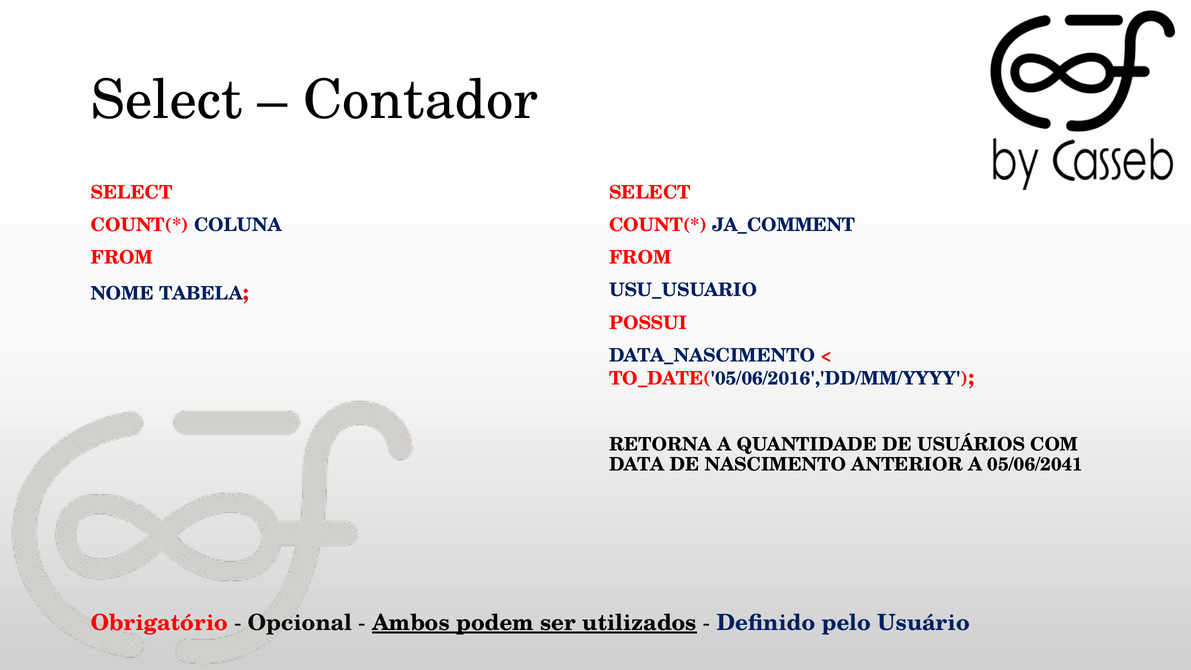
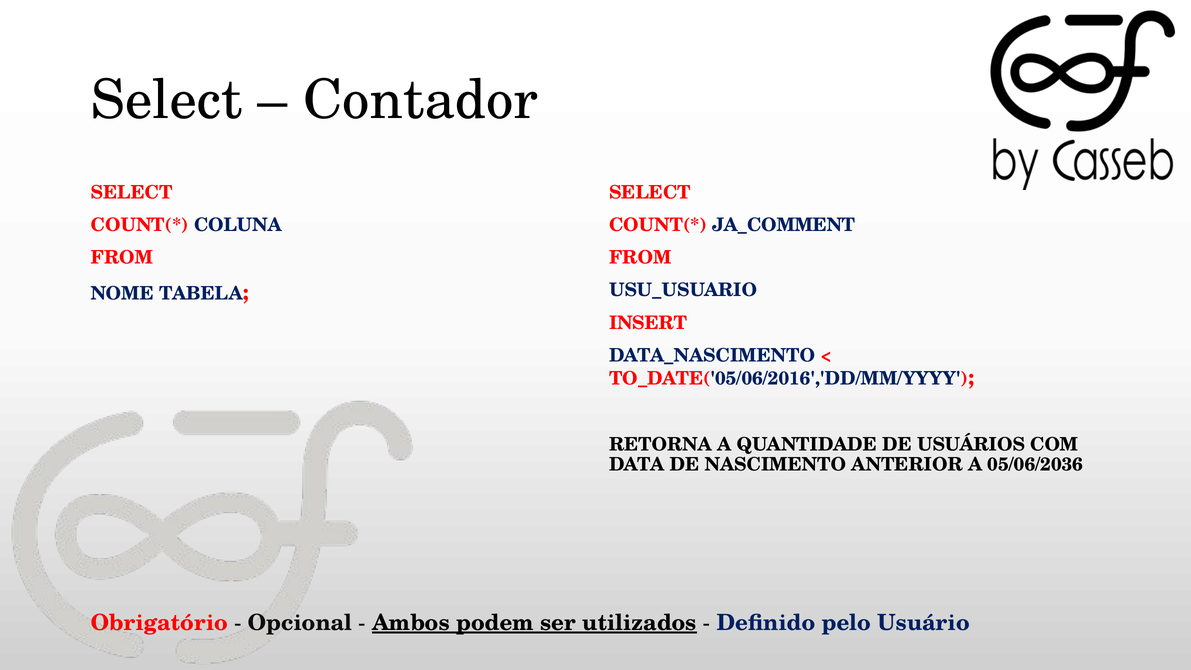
POSSUI: POSSUI -> INSERT (648, 323)
05/06/2041: 05/06/2041 -> 05/06/2036 (1035, 465)
